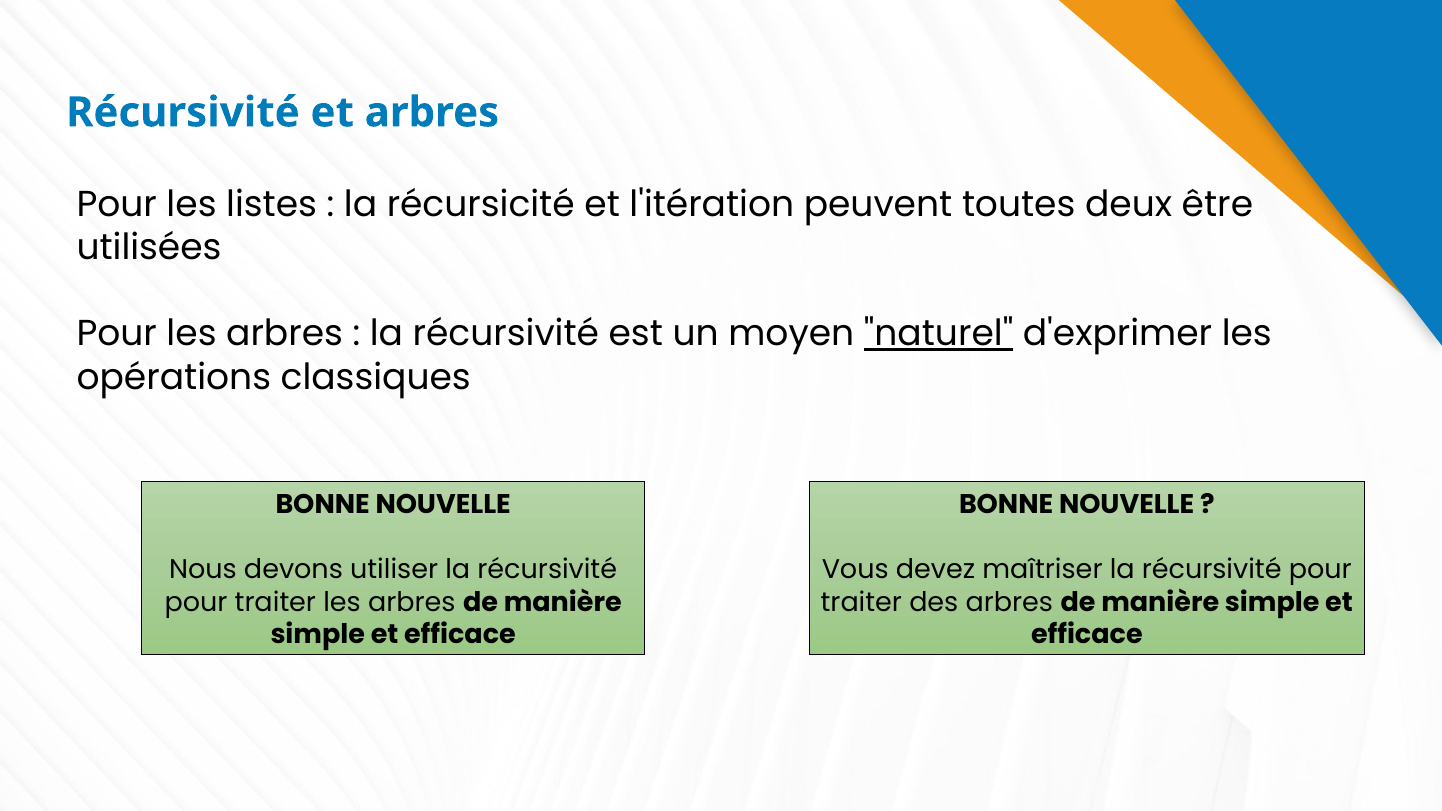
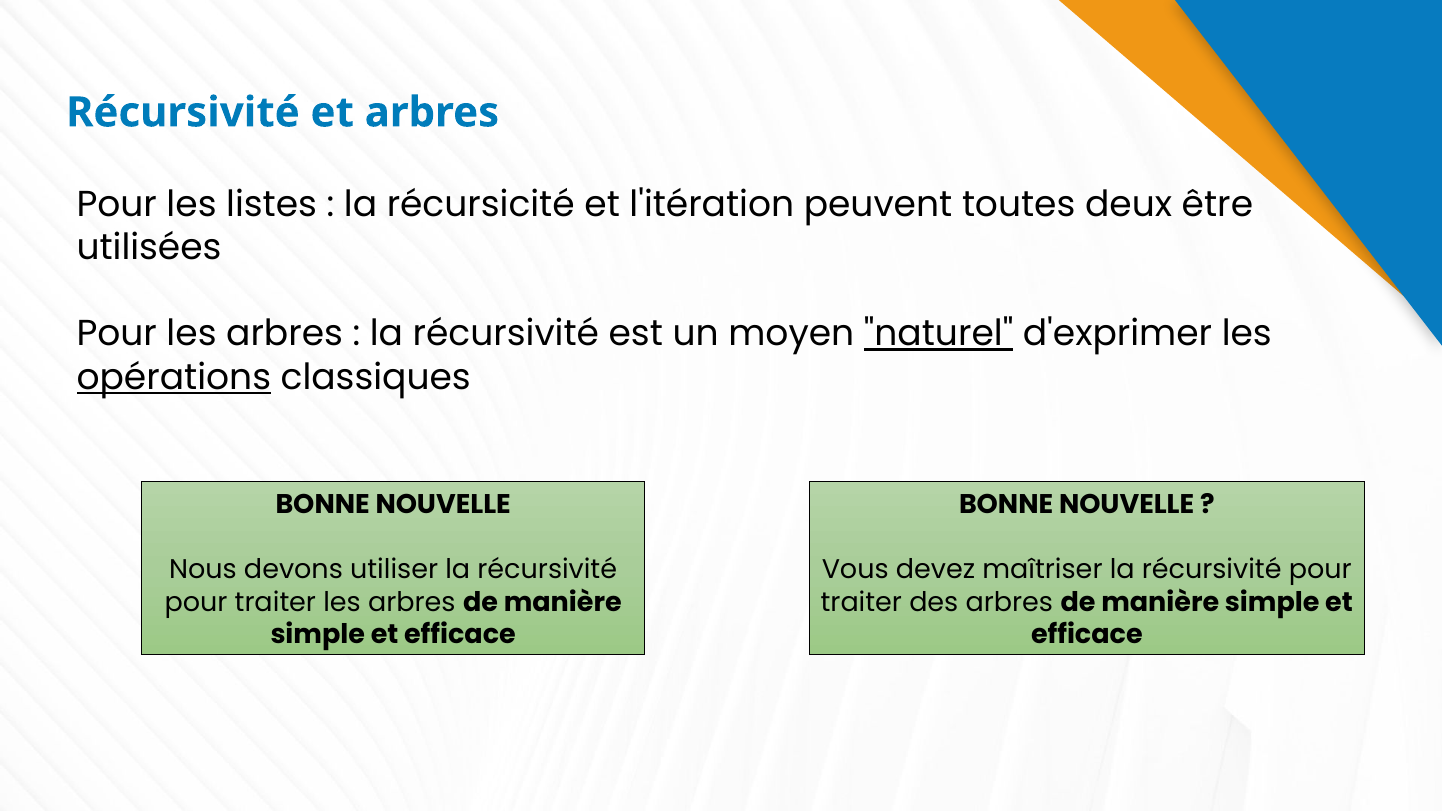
opérations underline: none -> present (174, 377)
